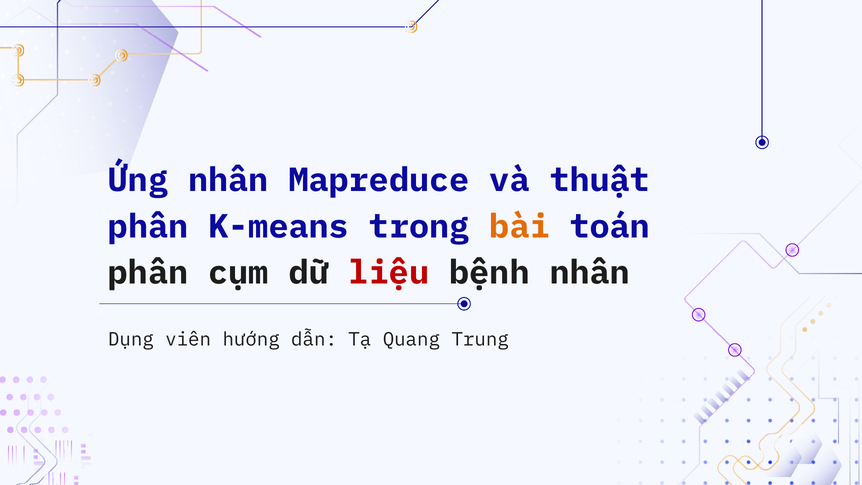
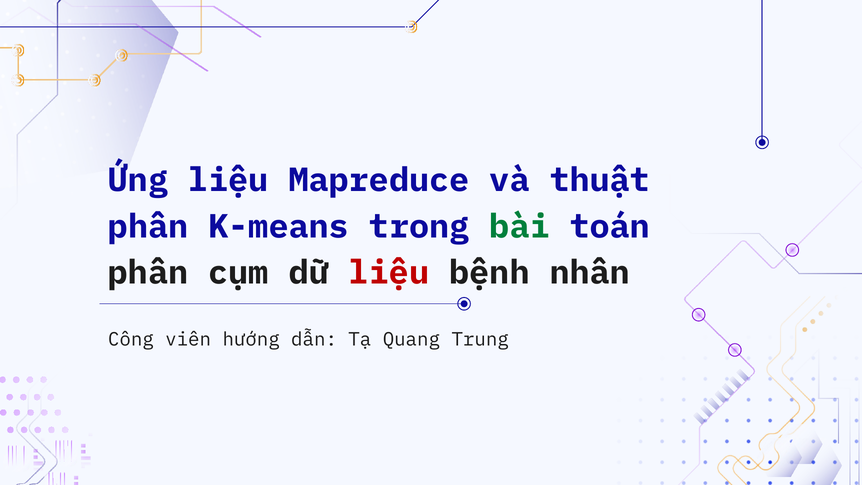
Ứng nhân: nhân -> liệu (228, 180)
bài colour: orange -> green (520, 226)
Dụng: Dụng -> Công (131, 340)
